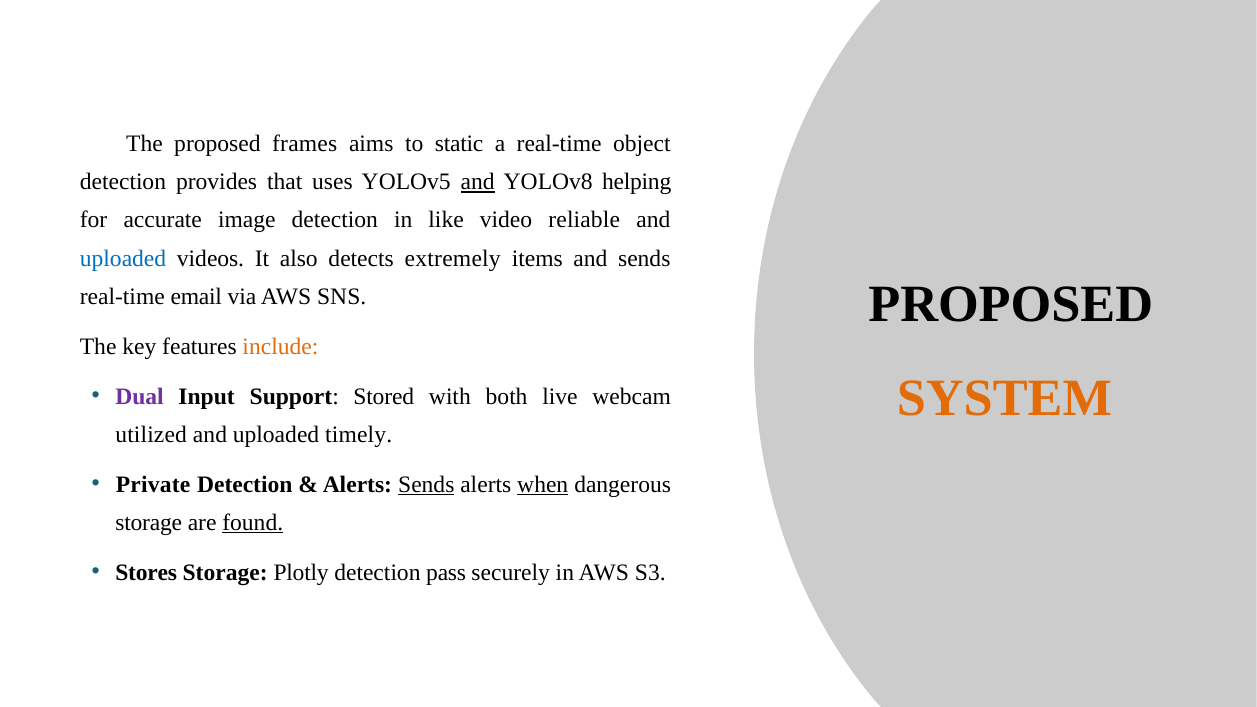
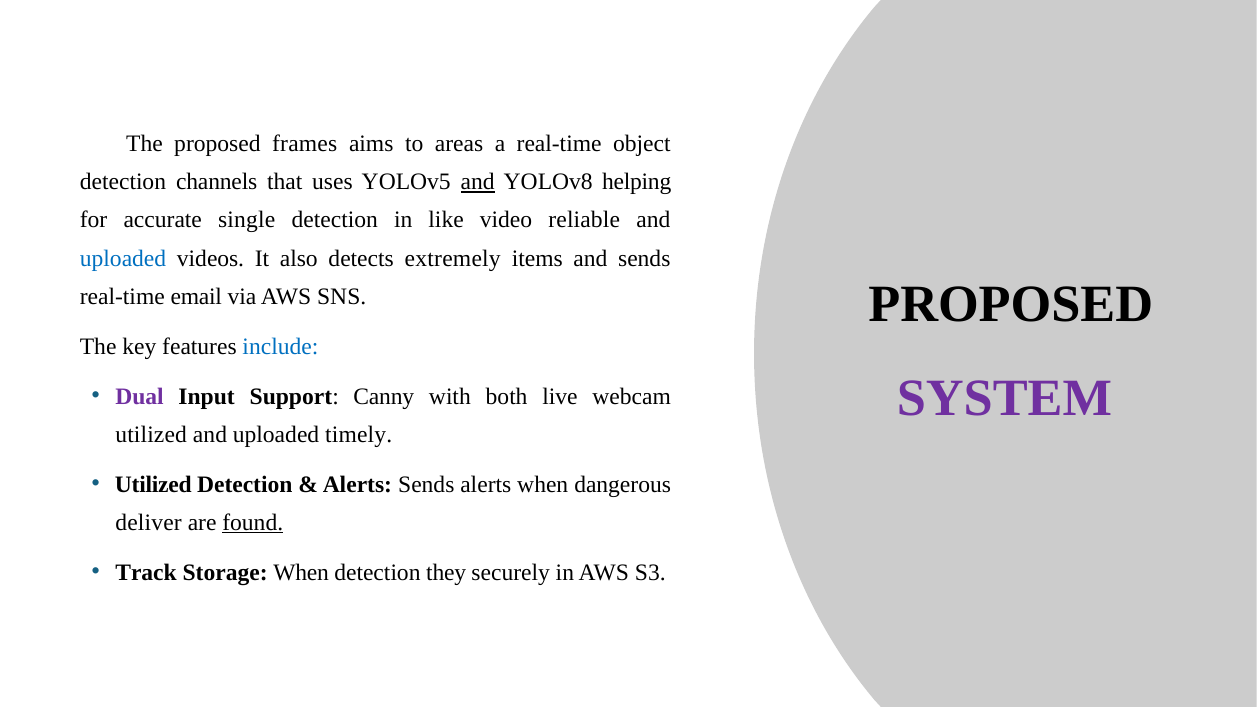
static: static -> areas (459, 144)
provides: provides -> channels (217, 182)
image: image -> single (247, 220)
include colour: orange -> blue (280, 346)
SYSTEM colour: orange -> purple (1004, 399)
Stored: Stored -> Canny (384, 396)
Private: Private -> Utilized (153, 484)
Sends underline: present -> none (426, 484)
when underline: present -> none (543, 484)
storage: storage -> deliver (149, 523)
Stores: Stores -> Track (146, 572)
Storage Plotly: Plotly -> When (301, 572)
pass: pass -> they (446, 572)
